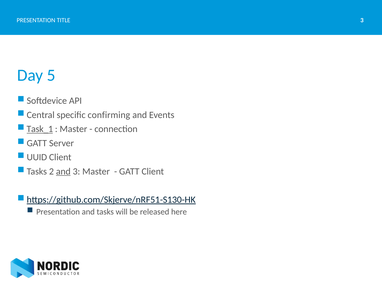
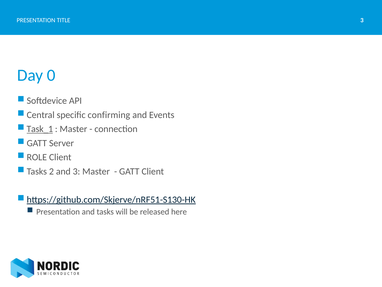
5: 5 -> 0 (51, 75)
UUID: UUID -> ROLE (37, 157)
and underline: present -> none (63, 171)
